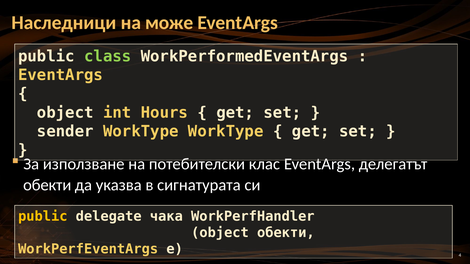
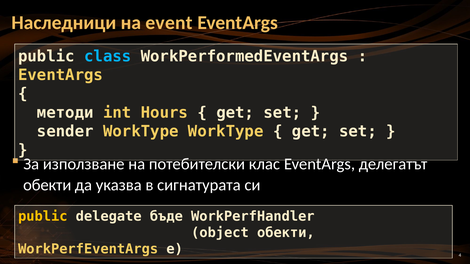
може: може -> event (169, 23)
class colour: light green -> light blue (108, 56)
object: object -> методи (65, 113)
чака: чака -> бъде (166, 217)
